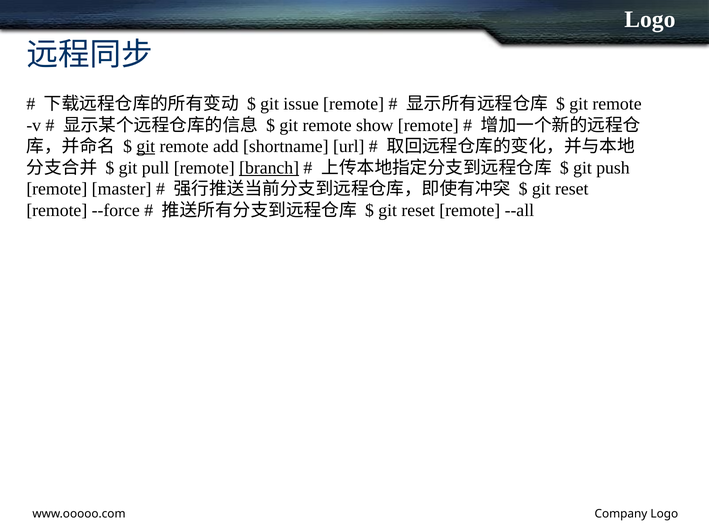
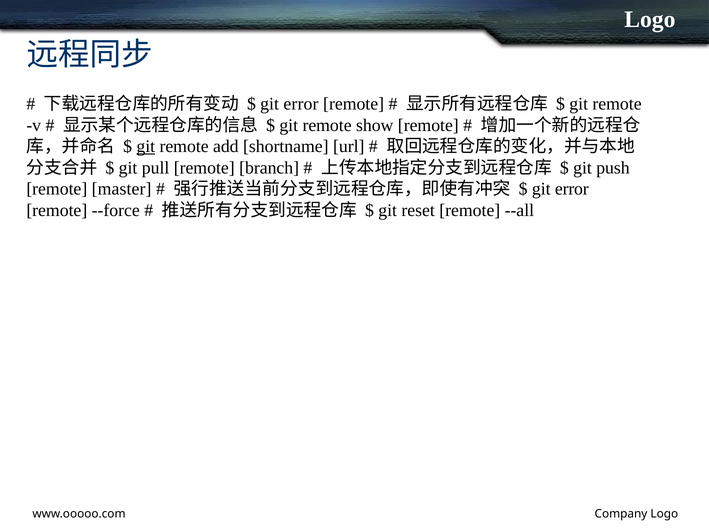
issue: issue -> error (301, 104)
branch underline: present -> none (269, 168)
reset: reset -> error (572, 189)
